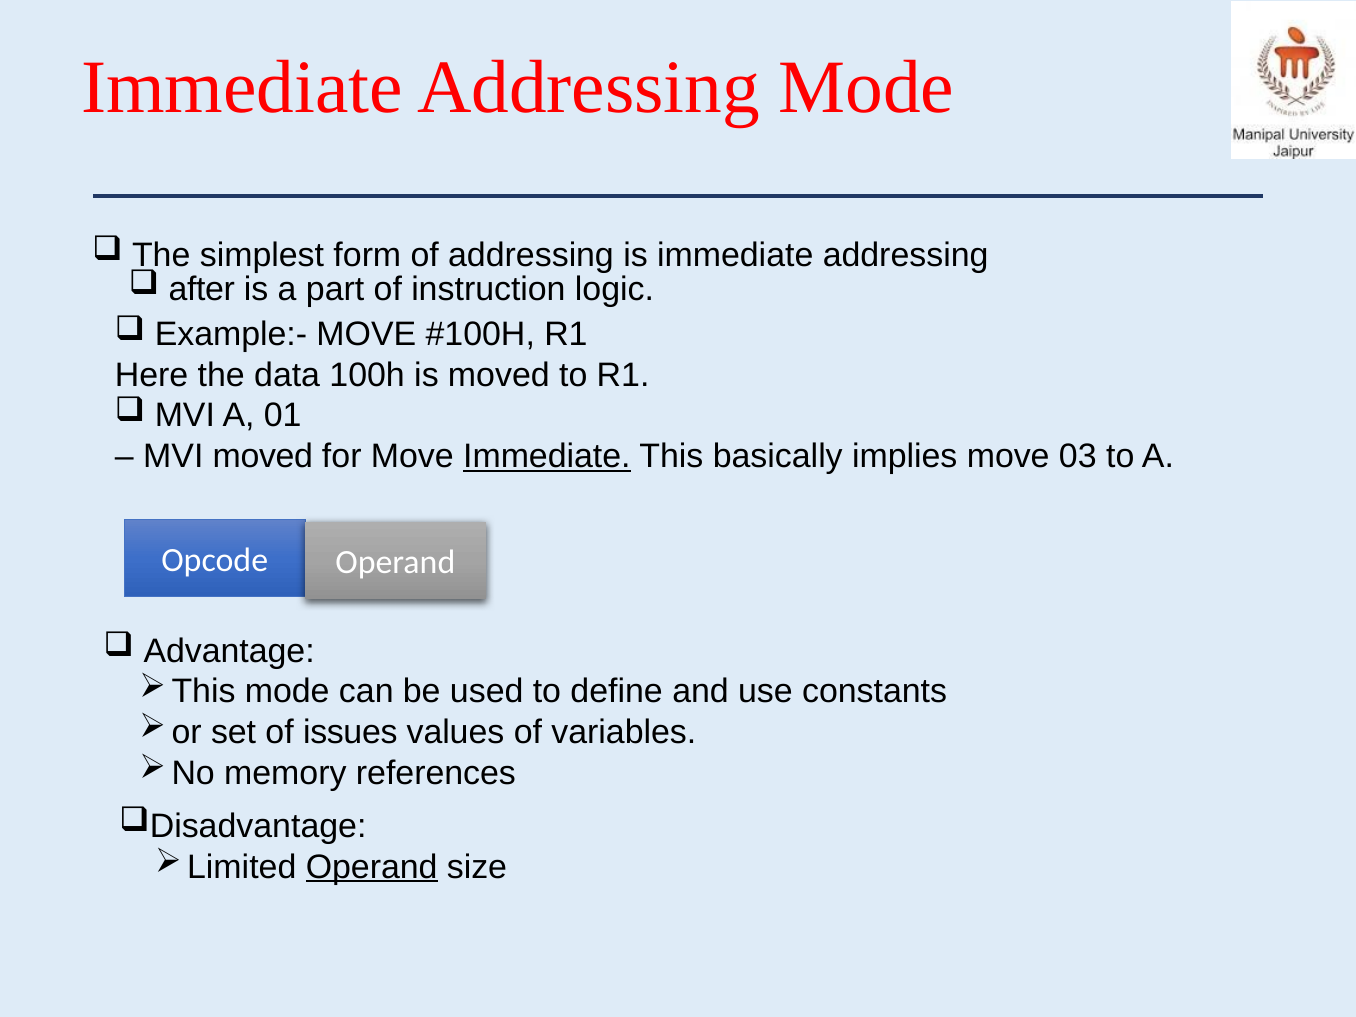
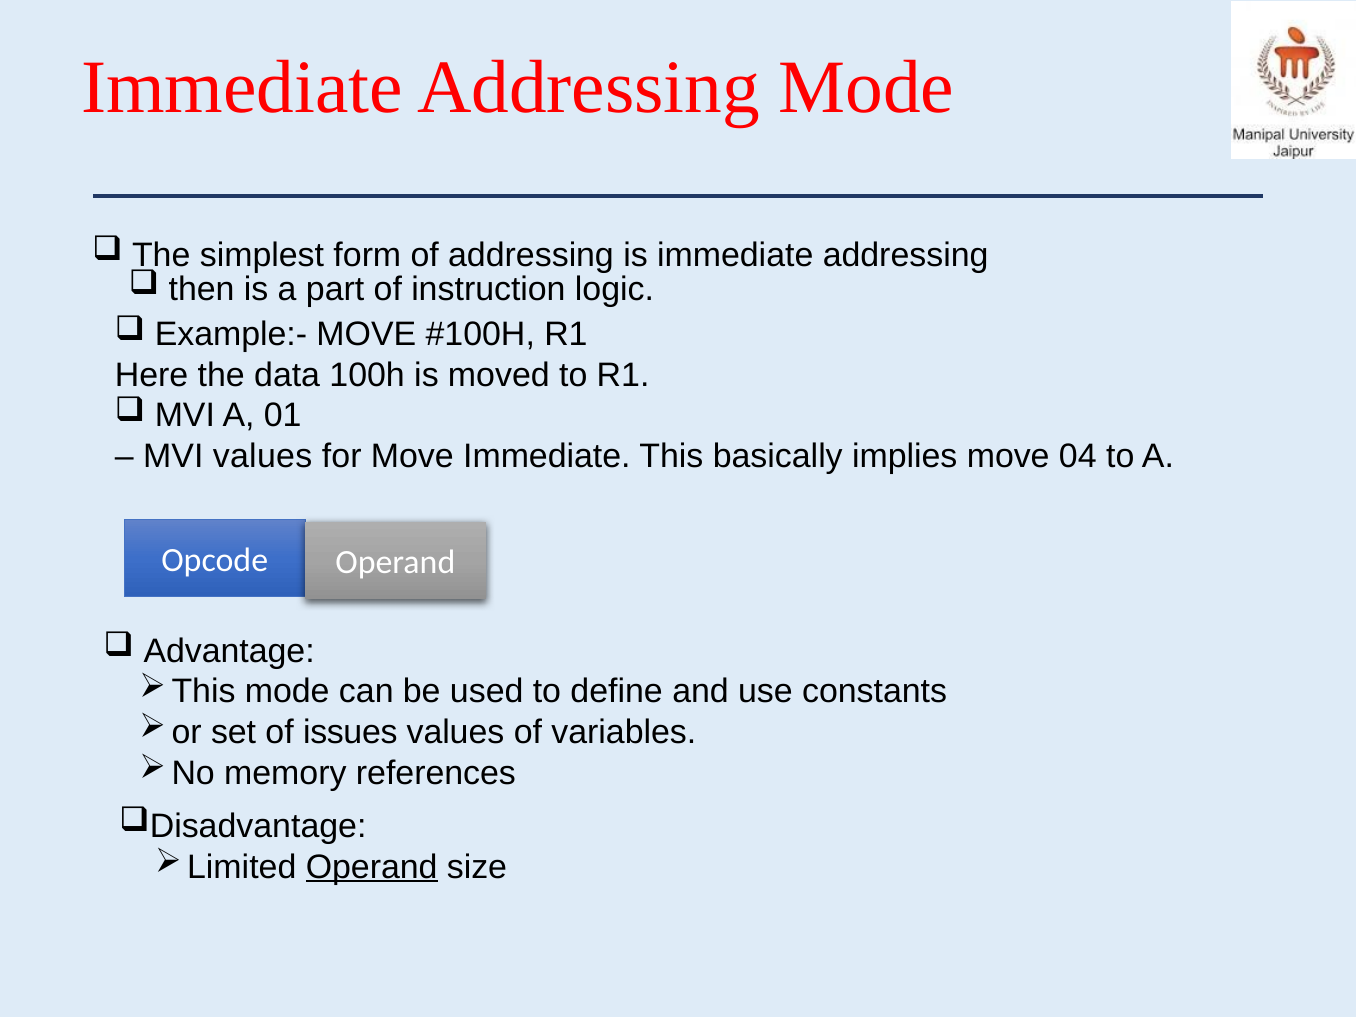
after: after -> then (202, 289)
MVI moved: moved -> values (263, 456)
Immediate underline: present -> none (547, 456)
03: 03 -> 04 (1078, 456)
